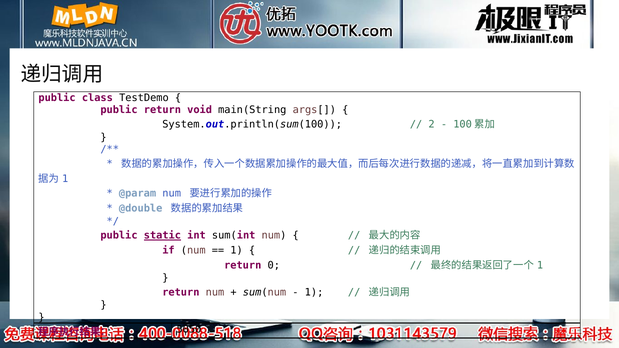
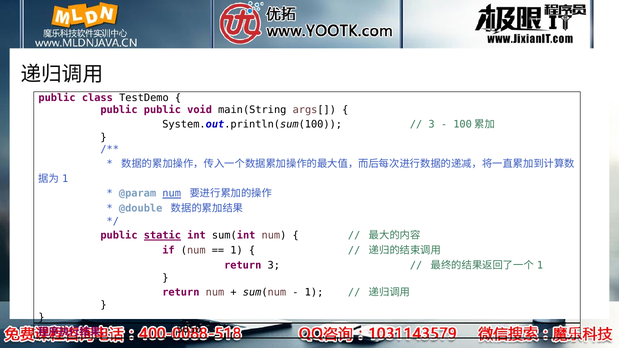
public return: return -> public (162, 110)
2: 2 -> 3 (432, 125)
num underline: none -> present (172, 194)
return 0: 0 -> 3 (274, 266)
